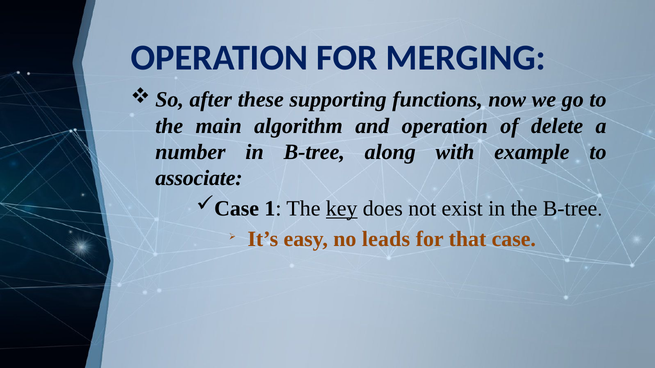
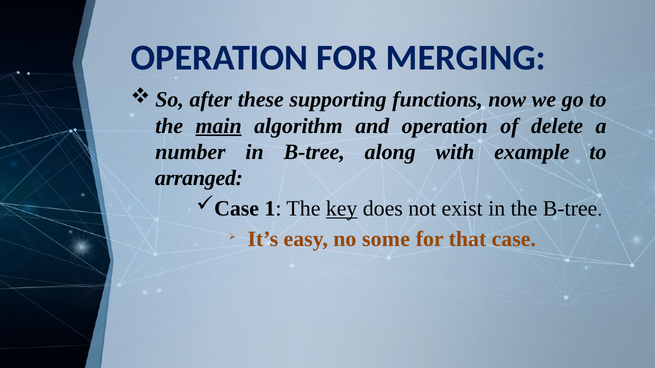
main underline: none -> present (219, 126)
associate: associate -> arranged (199, 178)
leads: leads -> some (386, 240)
